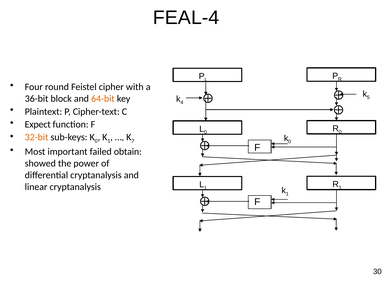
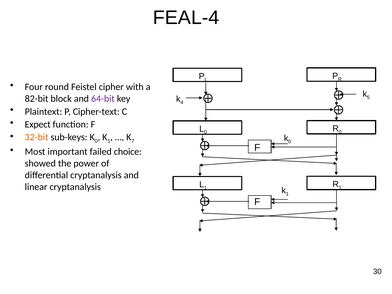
36-bit: 36-bit -> 82-bit (37, 99)
64-bit colour: orange -> purple (103, 99)
obtain: obtain -> choice (128, 152)
